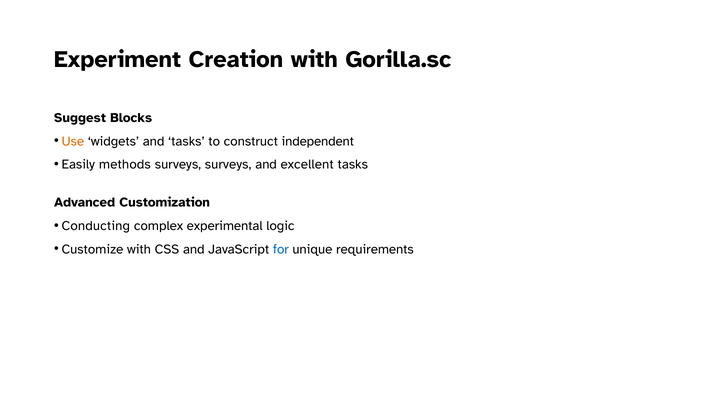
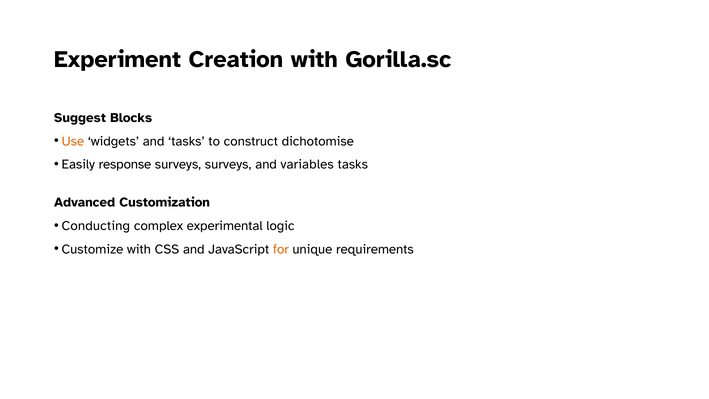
independent: independent -> dichotomise (318, 141)
methods: methods -> response (125, 164)
excellent: excellent -> variables (307, 164)
for colour: blue -> orange (281, 249)
